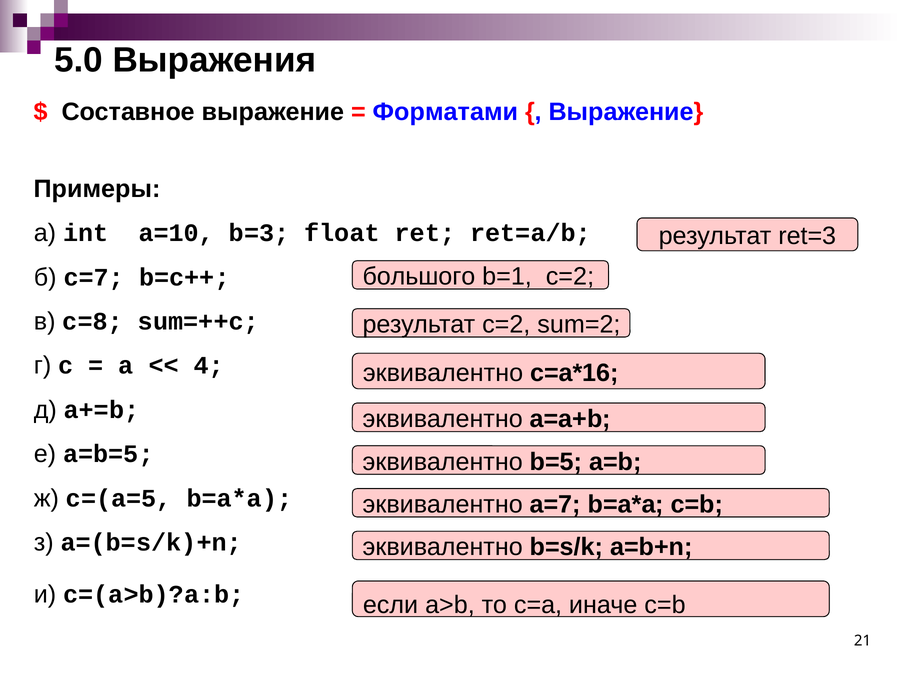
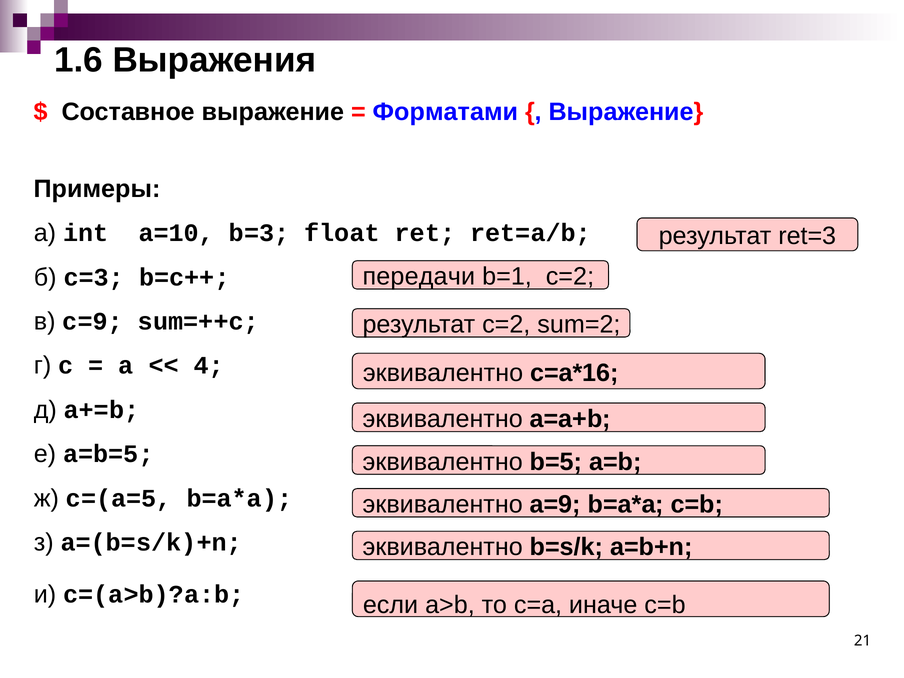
5.0: 5.0 -> 1.6 (79, 60)
большого: большого -> передачи (419, 277)
c=7: c=7 -> c=3 (94, 277)
c=8: c=8 -> c=9 (93, 321)
a=7: a=7 -> a=9 (555, 504)
